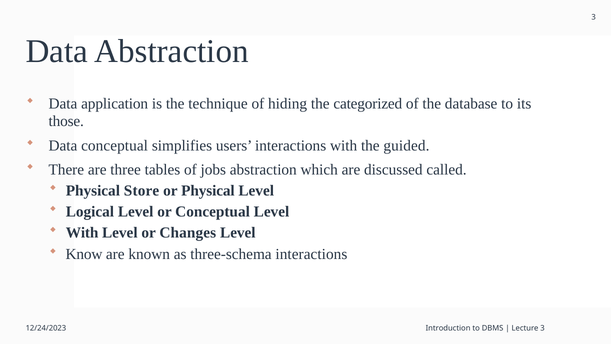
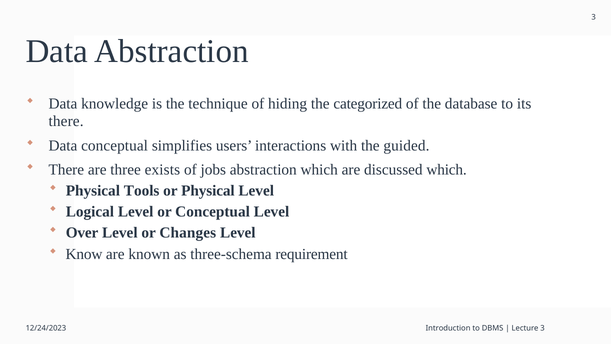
application: application -> knowledge (115, 104)
those: those -> there (66, 121)
tables: tables -> exists (162, 170)
discussed called: called -> which (447, 170)
Store: Store -> Tools (142, 191)
With: With -> Over (82, 233)
three-schema interactions: interactions -> requirement (312, 254)
